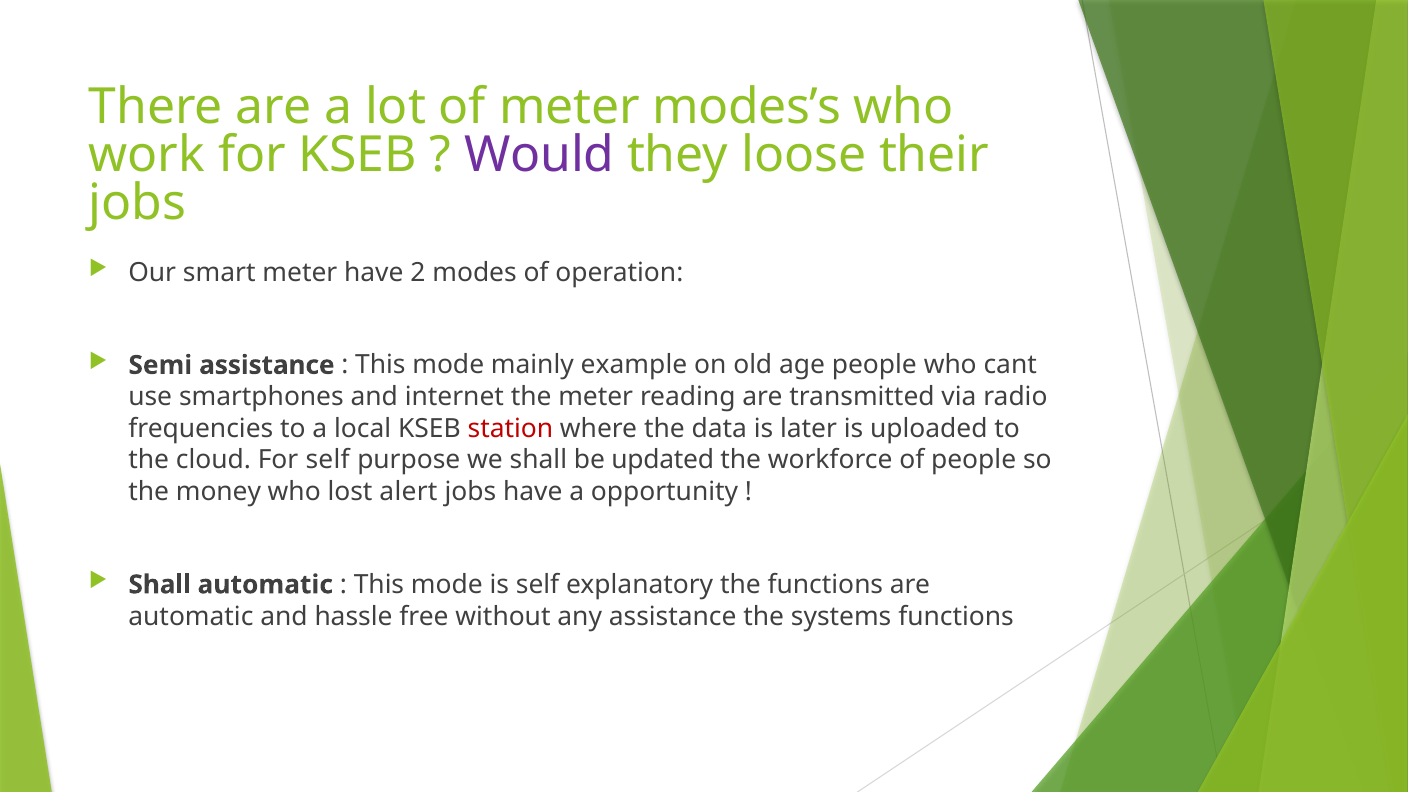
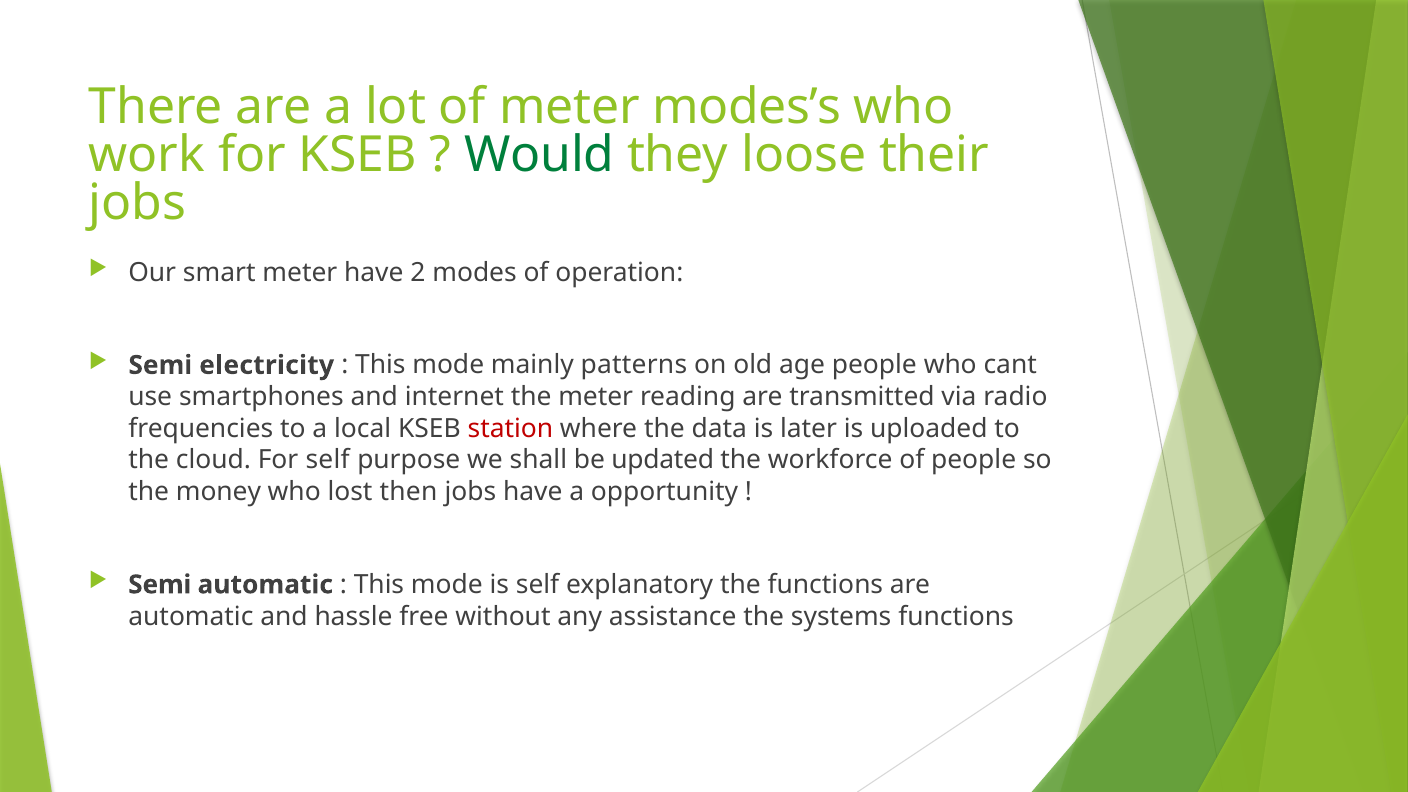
Would colour: purple -> green (539, 155)
Semi assistance: assistance -> electricity (267, 365)
example: example -> patterns (634, 365)
alert: alert -> then (408, 492)
Shall: Shall -> Semi (160, 585)
